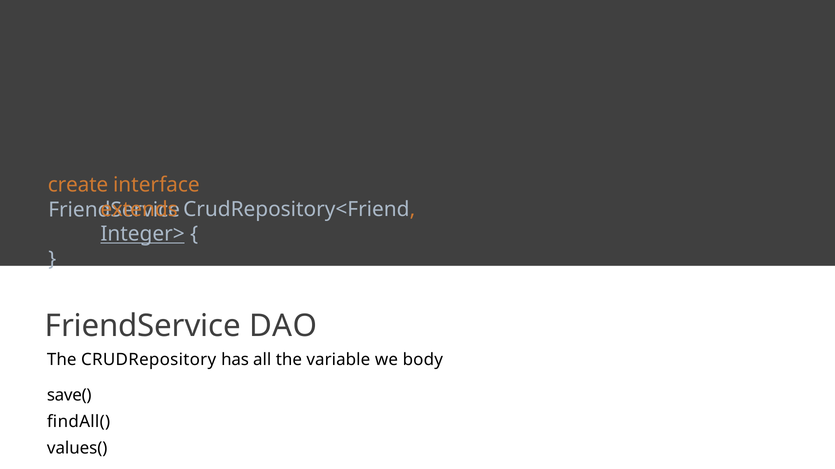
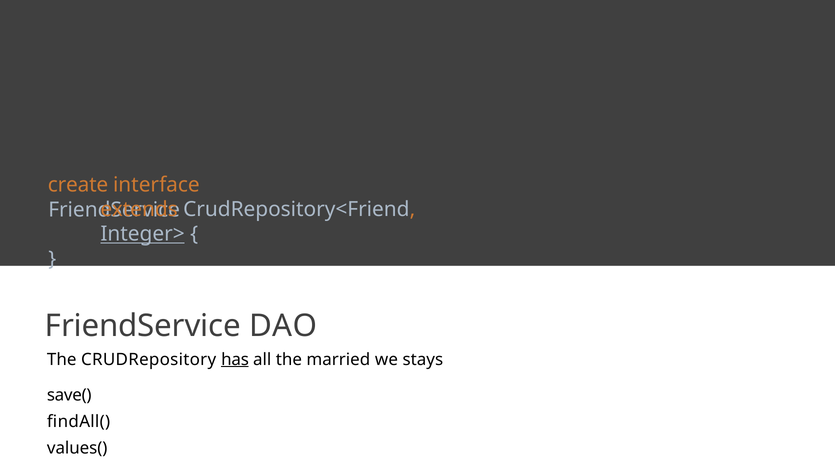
has underline: none -> present (235, 360)
variable: variable -> married (338, 360)
body: body -> stays (423, 360)
